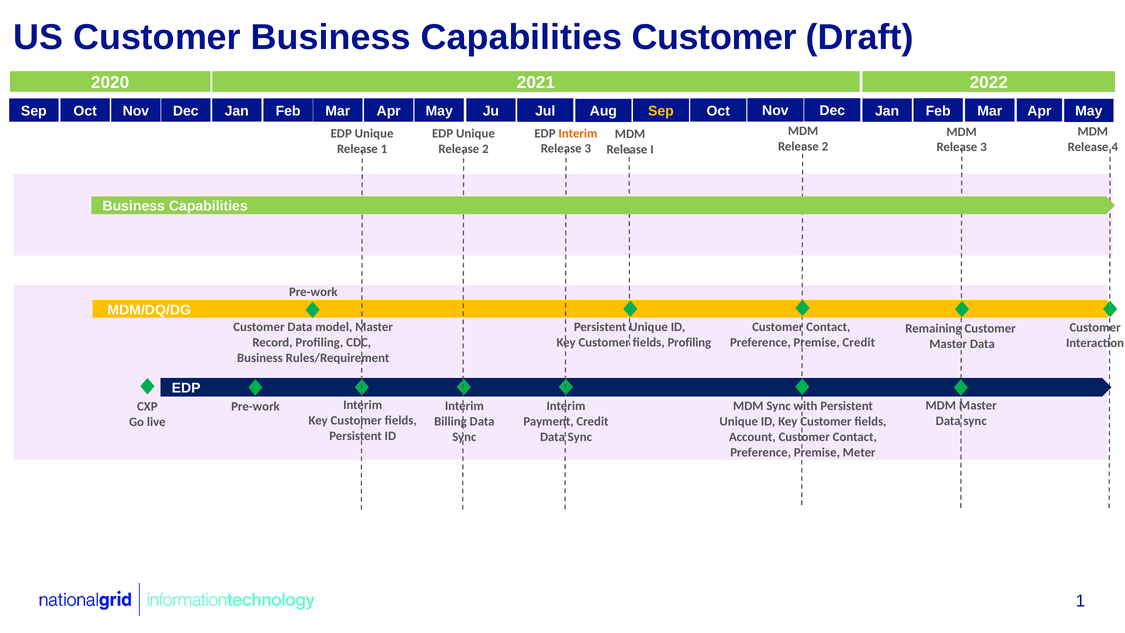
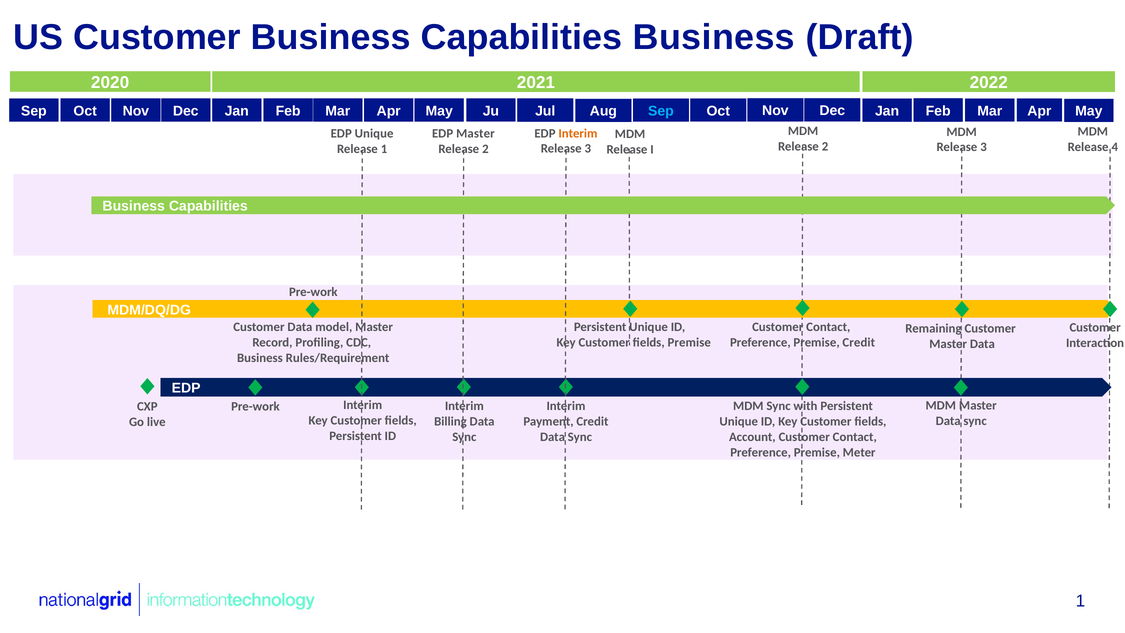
Capabilities Customer: Customer -> Business (714, 37)
Sep colour: yellow -> light blue (661, 111)
Unique: Unique -> Master (475, 133)
fields Profiling: Profiling -> Premise (689, 342)
